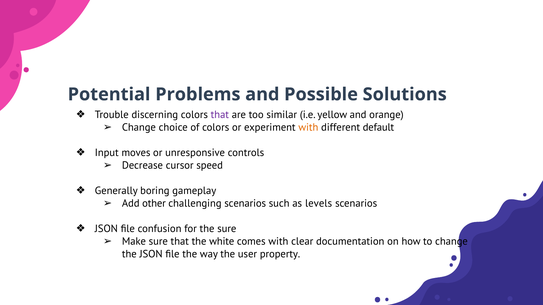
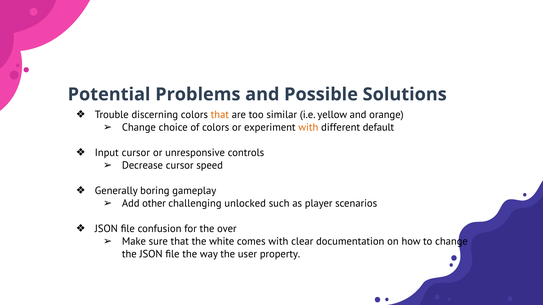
that colour: purple -> orange (220, 115)
Input moves: moves -> cursor (136, 153)
challenging scenarios: scenarios -> unlocked (245, 204)
levels: levels -> player (319, 204)
the sure: sure -> over (227, 229)
